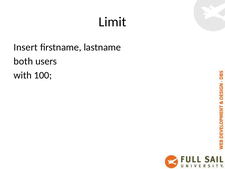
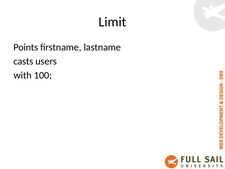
Insert: Insert -> Points (26, 47)
both: both -> casts (23, 61)
